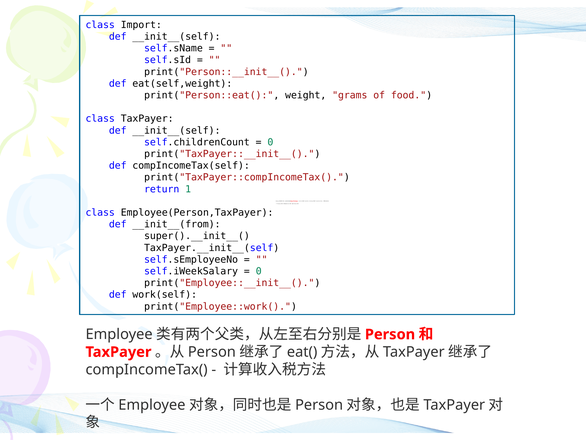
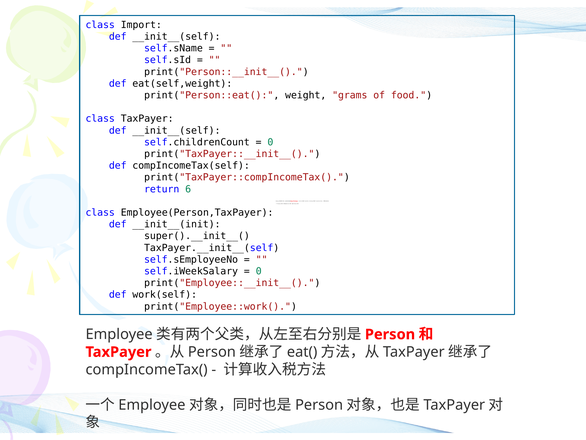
1: 1 -> 6 (188, 189)
__init__(from: __init__(from -> __init__(init (176, 224)
